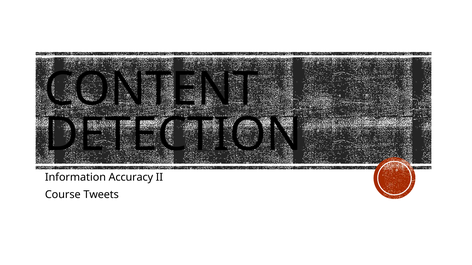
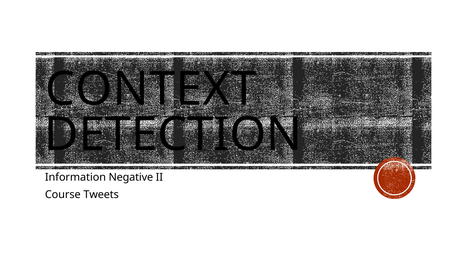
CONTENT: CONTENT -> CONTEXT (151, 90)
Accuracy: Accuracy -> Negative (131, 177)
